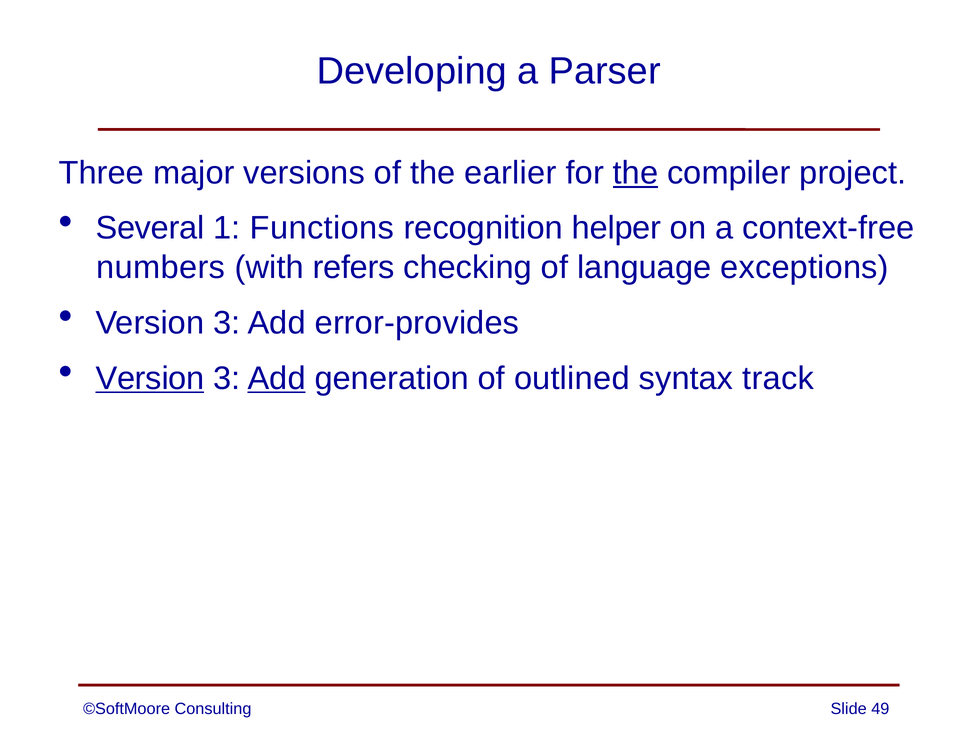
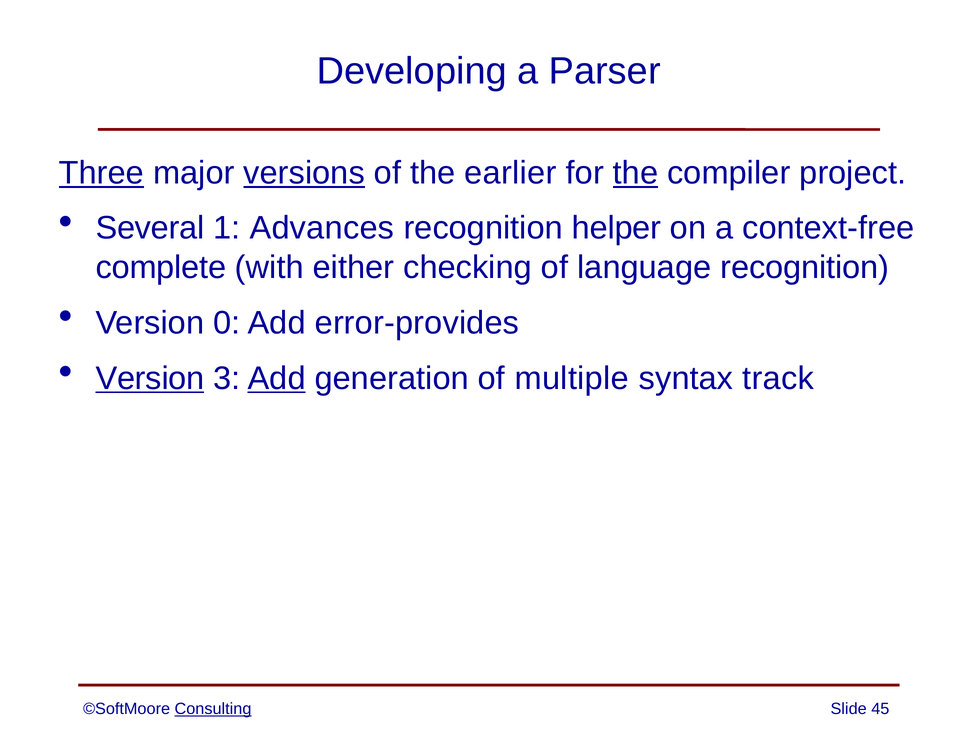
Three underline: none -> present (101, 173)
versions underline: none -> present (304, 173)
Functions: Functions -> Advances (322, 228)
numbers: numbers -> complete (161, 267)
refers: refers -> either (353, 267)
language exceptions: exceptions -> recognition (805, 267)
3: 3 -> 0 (227, 323)
outlined: outlined -> multiple (572, 378)
Consulting underline: none -> present (213, 709)
49: 49 -> 45 (880, 709)
